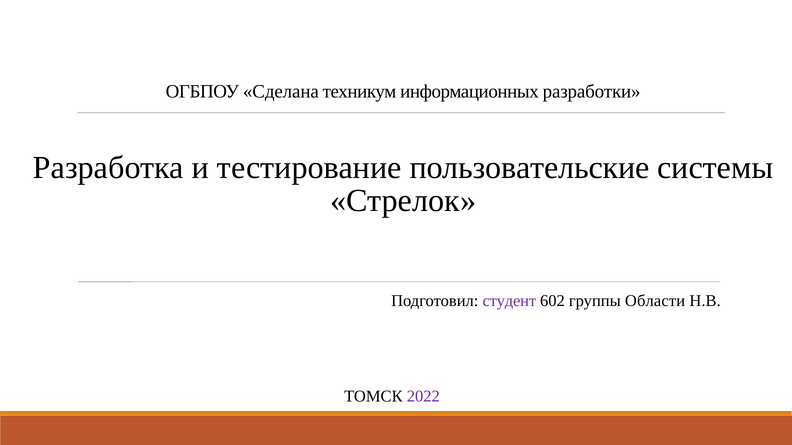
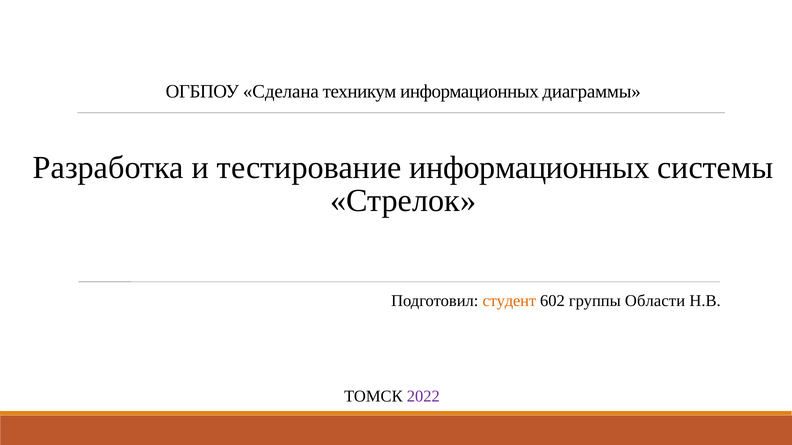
разработки: разработки -> диаграммы (592, 92)
тестирование пользовательские: пользовательские -> информационных (530, 168)
студент colour: purple -> orange (509, 301)
